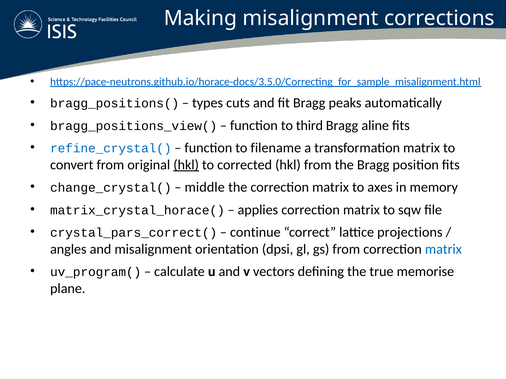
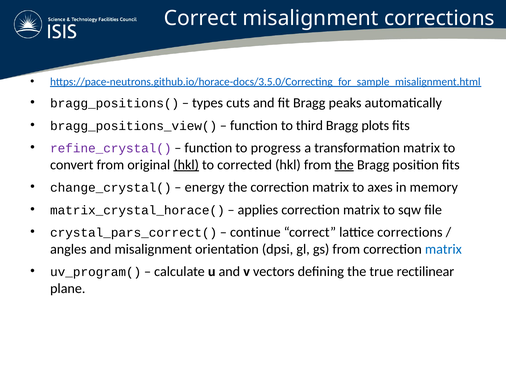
Making: Making -> Correct (200, 18)
aline: aline -> plots (375, 126)
refine_crystal( colour: blue -> purple (111, 149)
filename: filename -> progress (276, 148)
the underline: none -> present (344, 165)
middle: middle -> energy (205, 187)
lattice projections: projections -> corrections (410, 233)
memorise: memorise -> rectilinear (425, 272)
